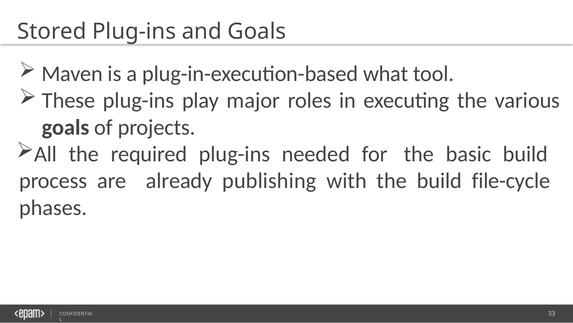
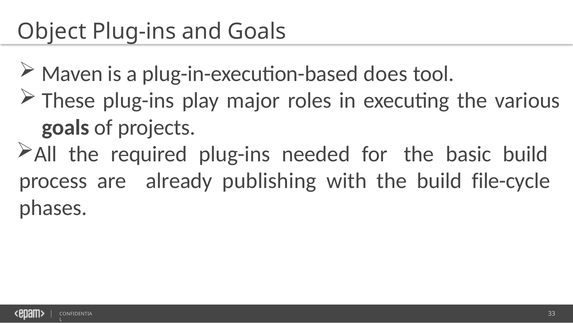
Stored: Stored -> Object (52, 31)
what: what -> does (385, 74)
